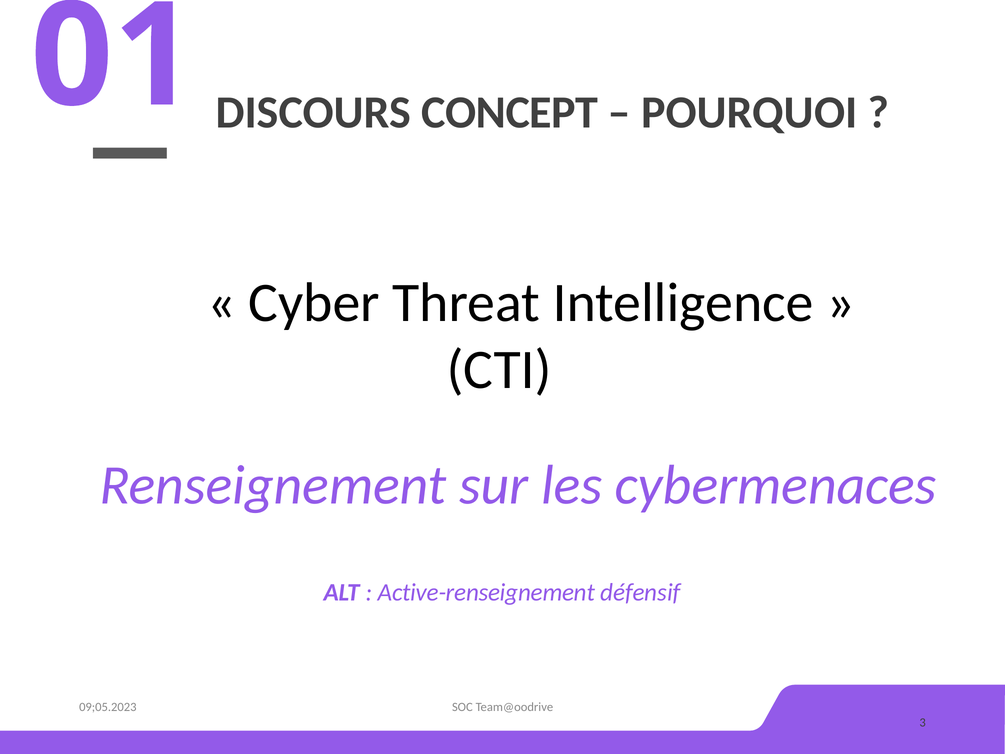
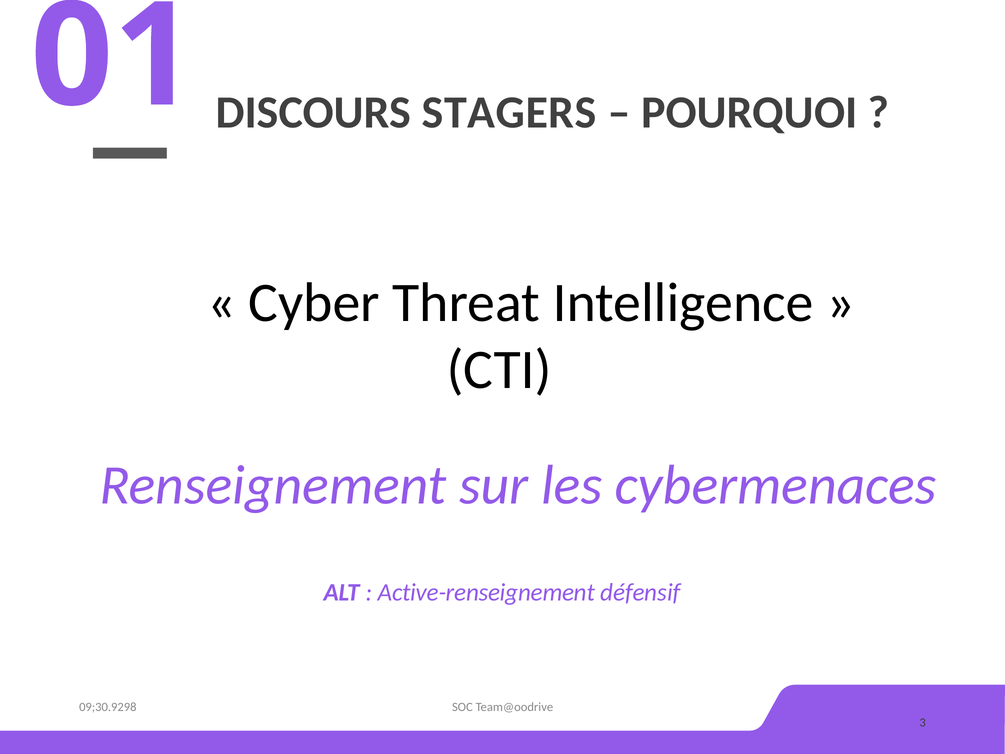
CONCEPT: CONCEPT -> STAGERS (509, 113)
09;05.2023: 09;05.2023 -> 09;30.9298 (108, 707)
